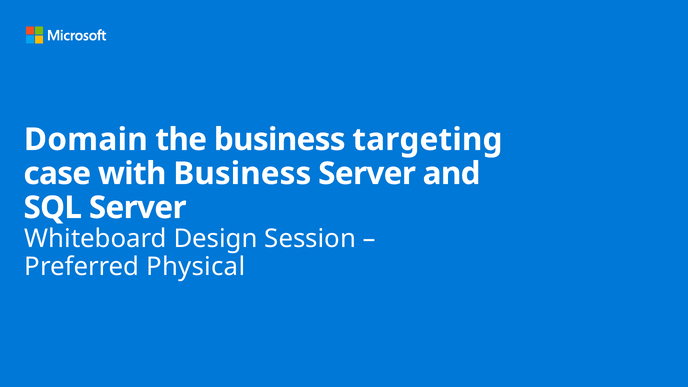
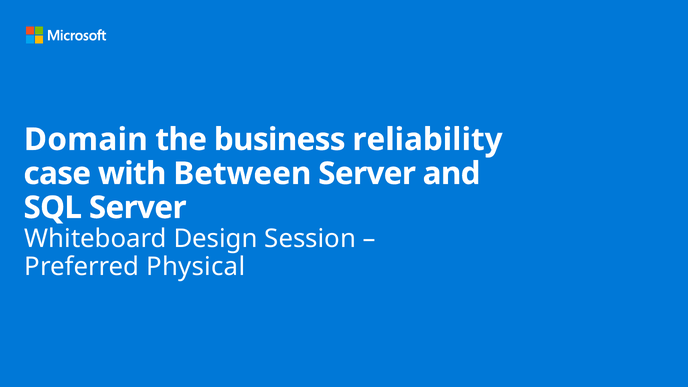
targeting: targeting -> reliability (427, 140)
with Business: Business -> Between (242, 174)
